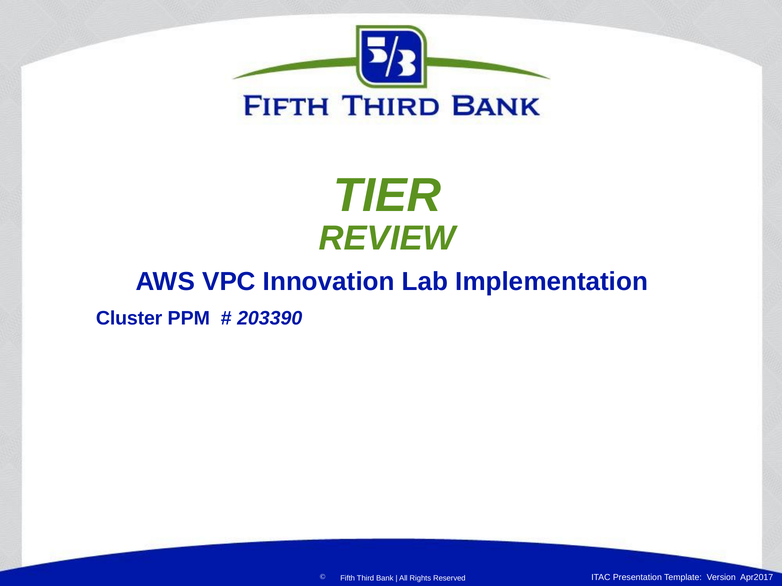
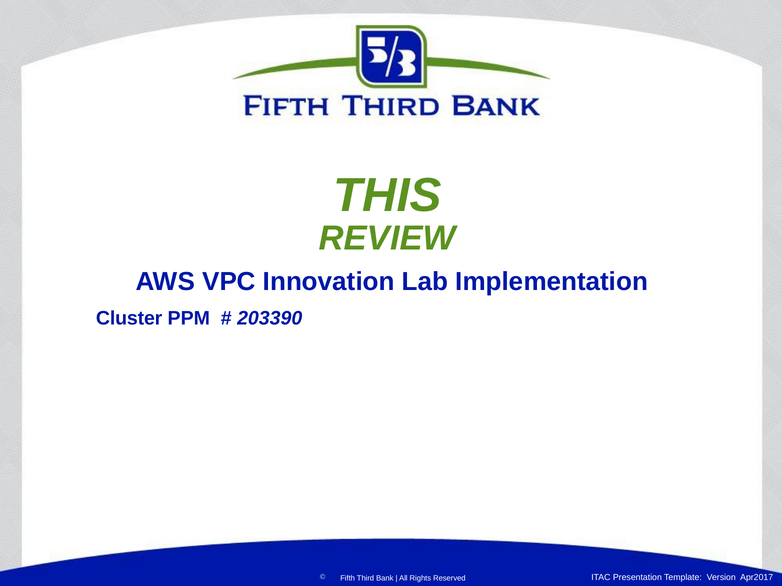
TIER: TIER -> THIS (387, 196)
